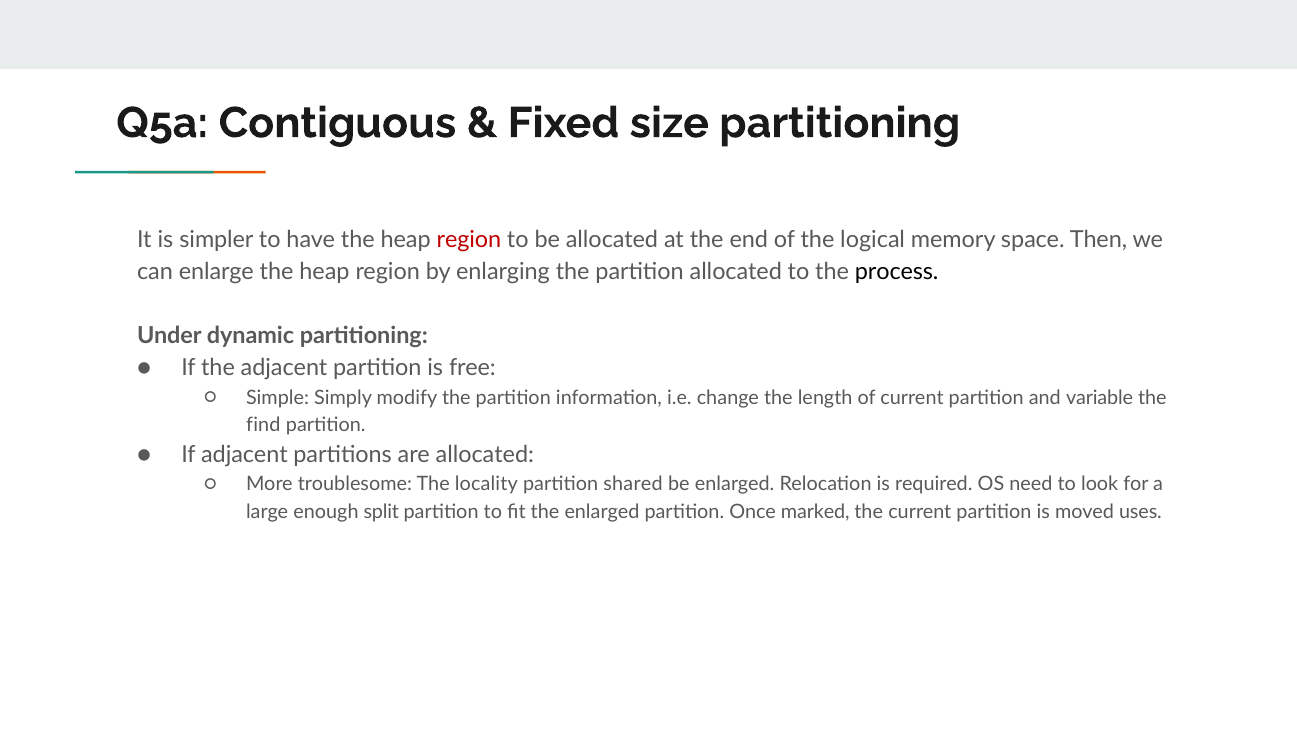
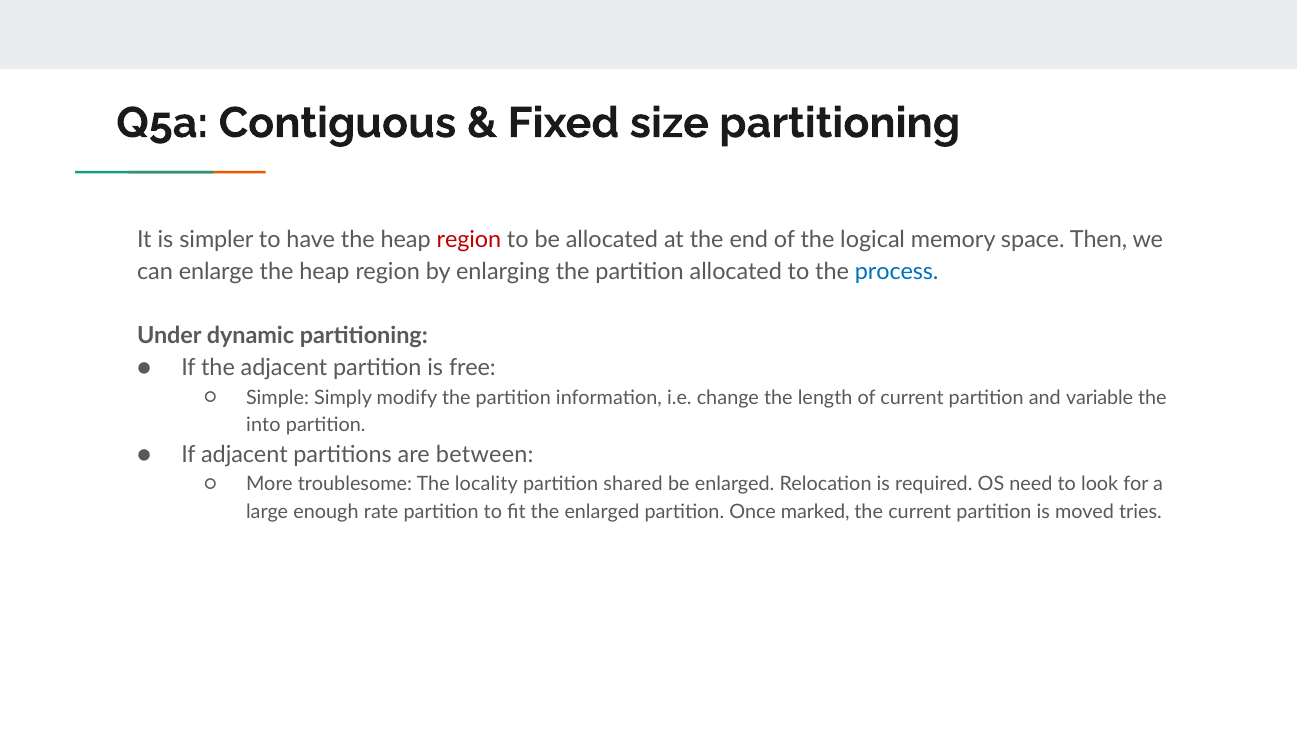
process colour: black -> blue (897, 272)
find: find -> into (263, 425)
are allocated: allocated -> between (485, 456)
split: split -> rate (381, 512)
uses: uses -> tries (1140, 512)
